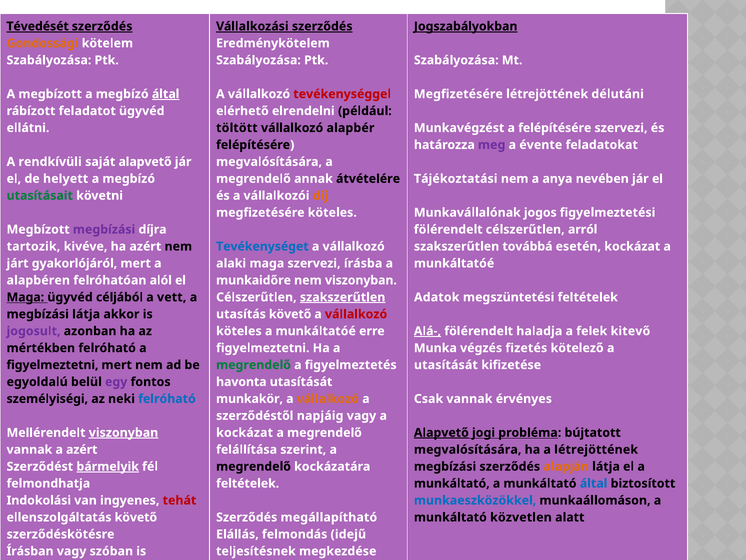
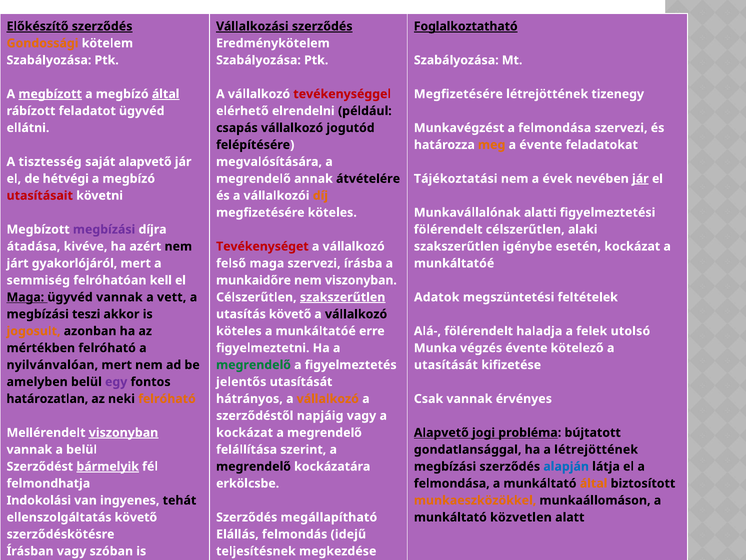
Tévedését: Tévedését -> Előkészítő (38, 26)
Jogszabályokban: Jogszabályokban -> Foglalkoztatható (466, 26)
megbízott underline: none -> present (50, 94)
délutáni: délutáni -> tizenegy (618, 94)
töltött: töltött -> csapás (237, 128)
alapbér: alapbér -> jogutód (351, 128)
Munkavégzést a felépítésére: felépítésére -> felmondása (555, 128)
meg colour: purple -> orange (492, 145)
rendkívüli: rendkívüli -> tisztesség (50, 162)
helyett: helyett -> hétvégi (66, 179)
anya: anya -> évek (557, 179)
jár underline: none -> present (640, 179)
utasításait colour: green -> red (40, 195)
jogos: jogos -> alatti (540, 212)
arról: arról -> alaki (583, 229)
tartozik: tartozik -> átadása (33, 246)
Tevékenységet colour: blue -> red (262, 246)
továbbá: továbbá -> igénybe (527, 246)
alaki: alaki -> felső (231, 263)
alapbéren: alapbéren -> semmiség (38, 280)
alól: alól -> kell (161, 280)
ügyvéd céljából: céljából -> vannak (119, 297)
megbízási látja: látja -> teszi (86, 314)
vállalkozó colour: red -> black (356, 314)
jogosult colour: purple -> orange (34, 331)
Alá- underline: present -> none (427, 331)
kitevő: kitevő -> utolsó (630, 331)
végzés fizetés: fizetés -> évente (526, 348)
figyelmeztetni: figyelmeztetni -> nyilvánvalóan (52, 365)
egyoldalú: egyoldalú -> amelyben (37, 382)
havonta: havonta -> jelentős (241, 382)
személyiségi: személyiségi -> határozatlan (47, 398)
felróható colour: blue -> orange (167, 398)
munkakör: munkakör -> hátrányos (249, 398)
Alapvető underline: present -> none (441, 432)
a azért: azért -> belül (82, 449)
megvalósítására: megvalósítására -> gondatlansággal (468, 449)
alapján colour: orange -> blue (566, 466)
feltételek: feltételek -> erkölcsbe (248, 483)
munkáltató: munkáltató -> felmondása (452, 483)
által colour: blue -> orange (594, 483)
tehát colour: red -> black (179, 500)
munkaeszközökkel colour: blue -> orange (475, 500)
